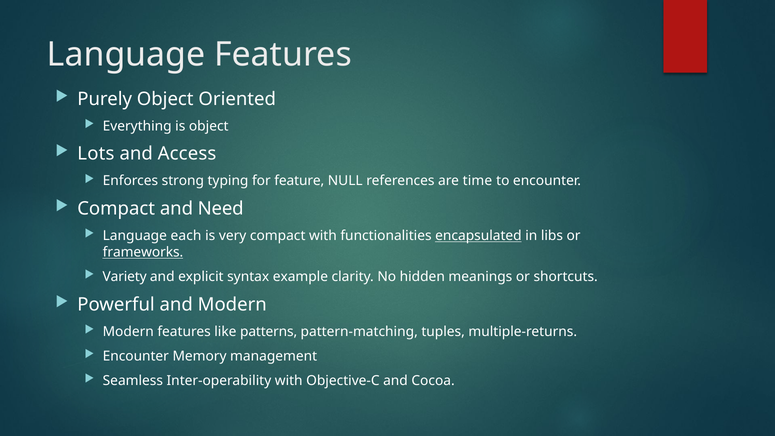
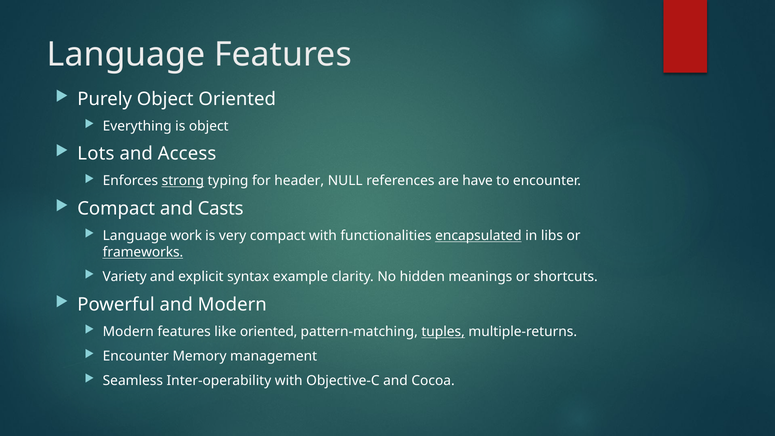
strong underline: none -> present (183, 181)
feature: feature -> header (299, 181)
time: time -> have (478, 181)
Need: Need -> Casts (221, 209)
each: each -> work (186, 236)
like patterns: patterns -> oriented (269, 332)
tuples underline: none -> present (443, 332)
